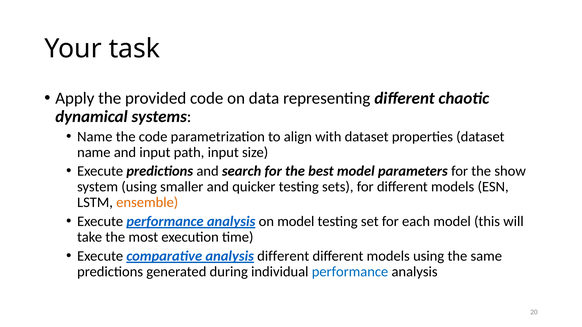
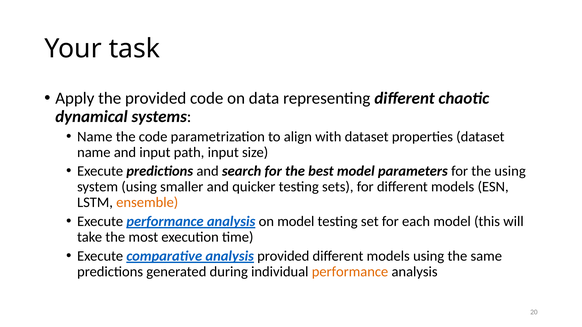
the show: show -> using (510, 171)
analysis different: different -> provided (283, 256)
performance colour: blue -> orange (350, 272)
